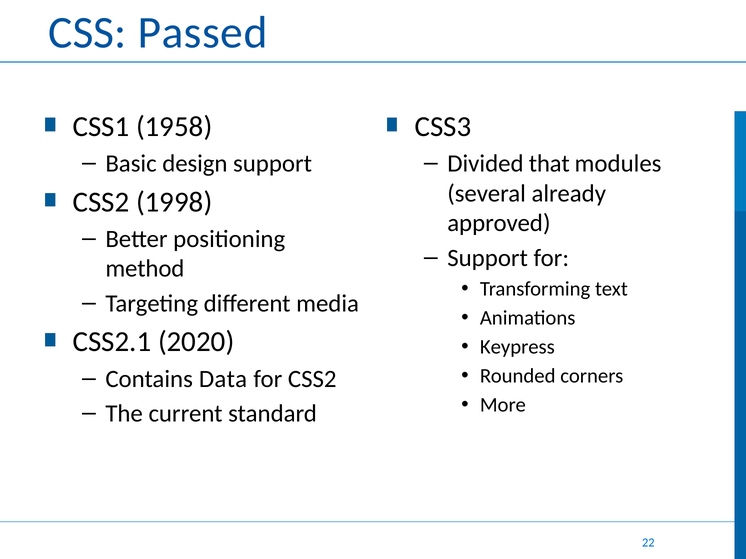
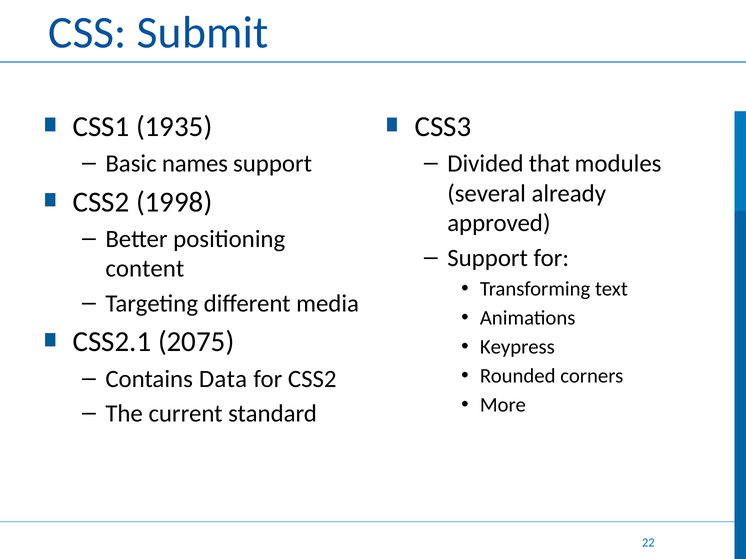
Passed: Passed -> Submit (203, 33)
1958: 1958 -> 1935 (174, 127)
design: design -> names (195, 164)
method: method -> content (145, 269)
2020: 2020 -> 2075 (196, 342)
